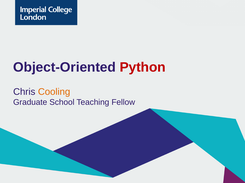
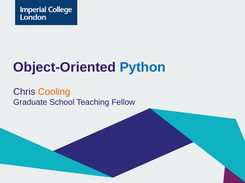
Python colour: red -> blue (143, 67)
